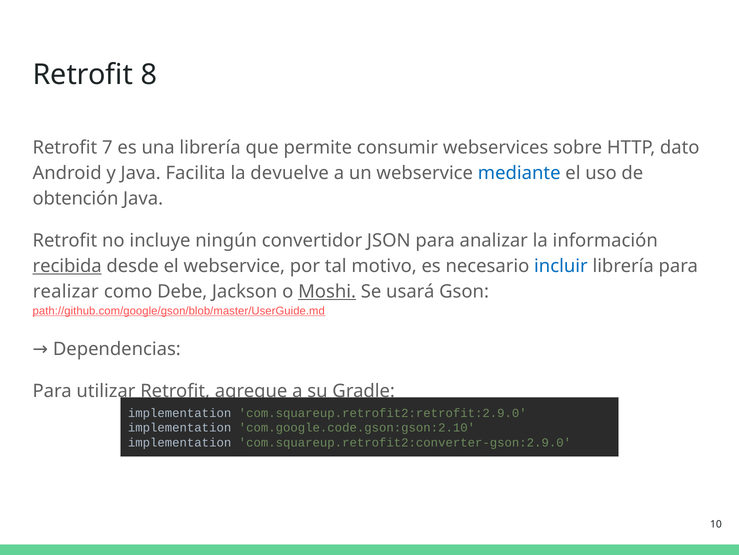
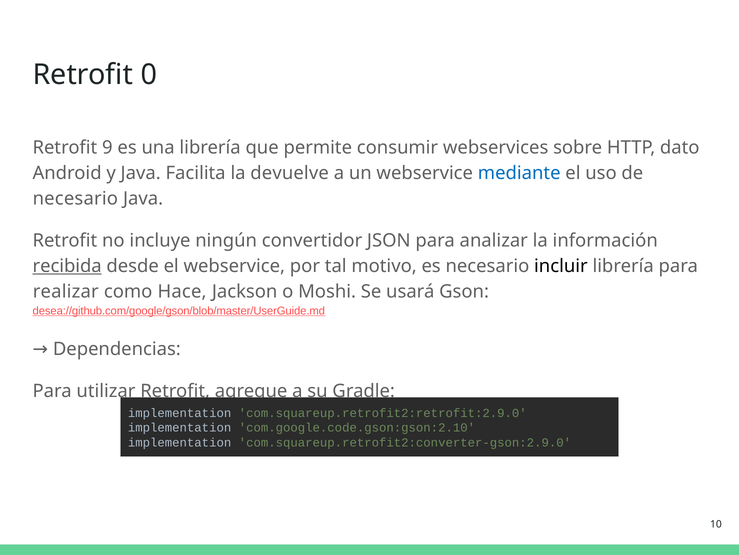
8: 8 -> 0 (149, 75)
7: 7 -> 9 (107, 147)
obtención: obtención -> necesario (75, 198)
incluir colour: blue -> black (561, 266)
Debe: Debe -> Hace (182, 291)
Moshi underline: present -> none (327, 291)
path://github.com/google/gson/blob/master/UserGuide.md: path://github.com/google/gson/blob/master/UserGuide.md -> desea://github.com/google/gson/blob/master/UserGuide.md (179, 310)
